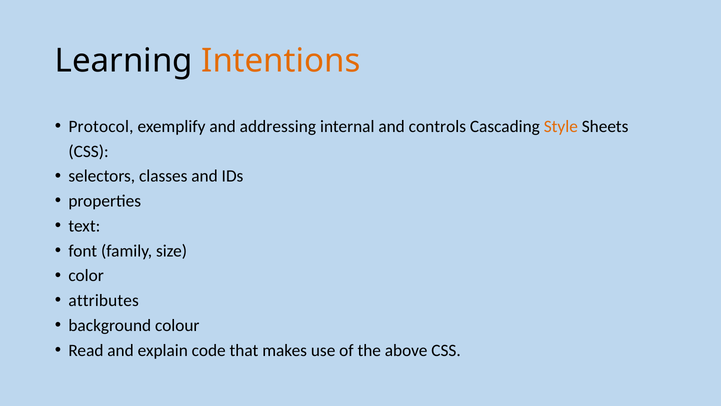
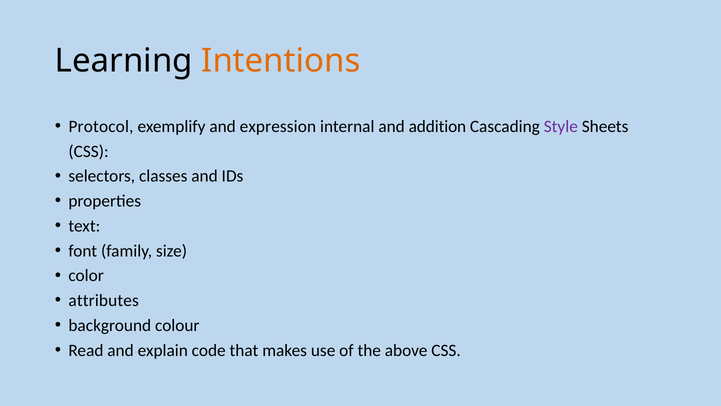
addressing: addressing -> expression (278, 126)
controls: controls -> addition (437, 126)
Style colour: orange -> purple (561, 126)
